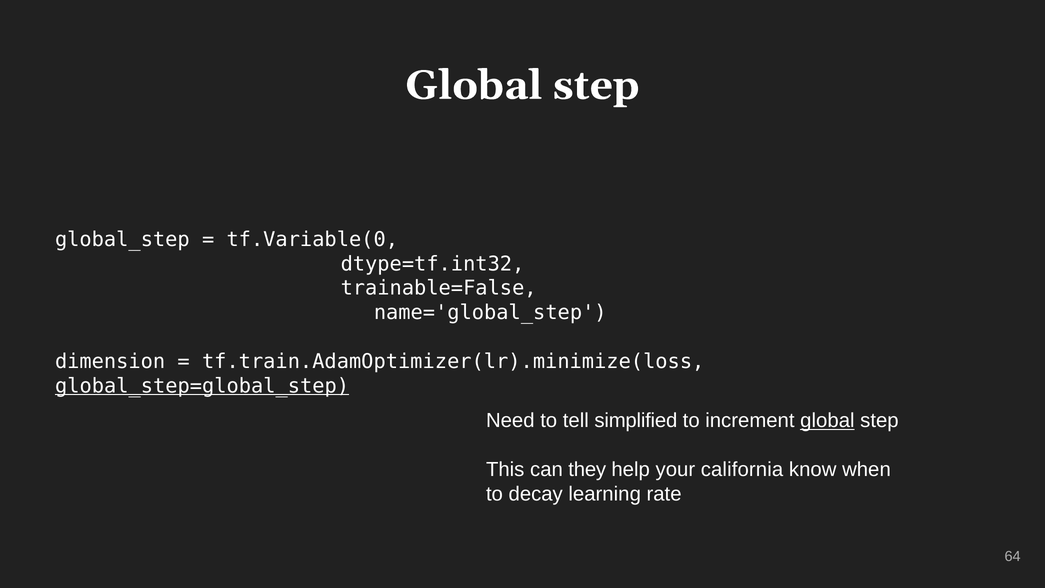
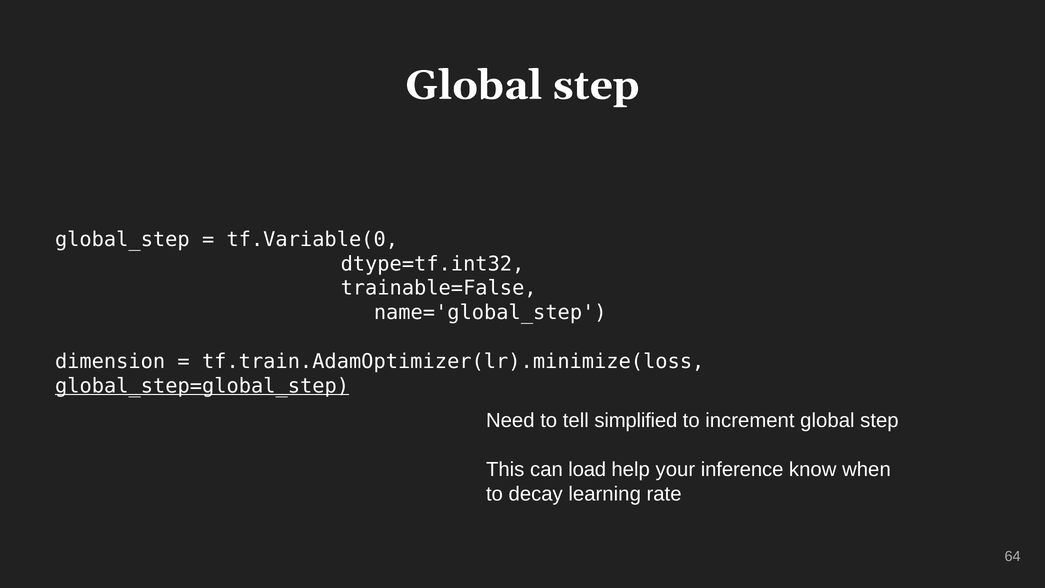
global underline: present -> none (827, 421)
they: they -> load (587, 469)
california: california -> inference (742, 469)
